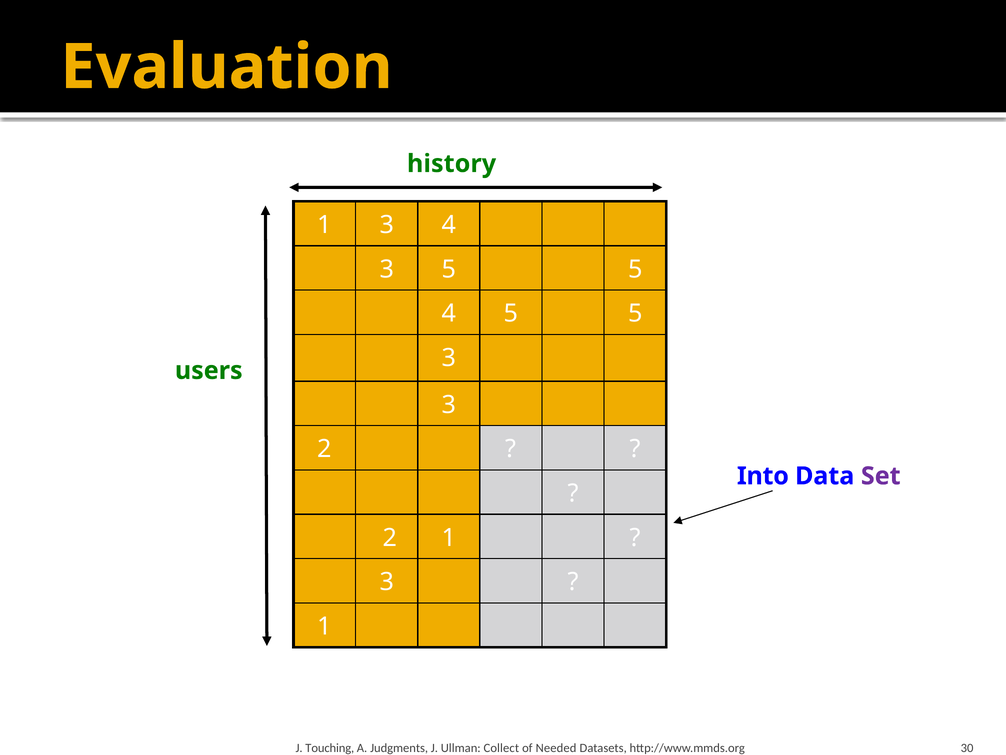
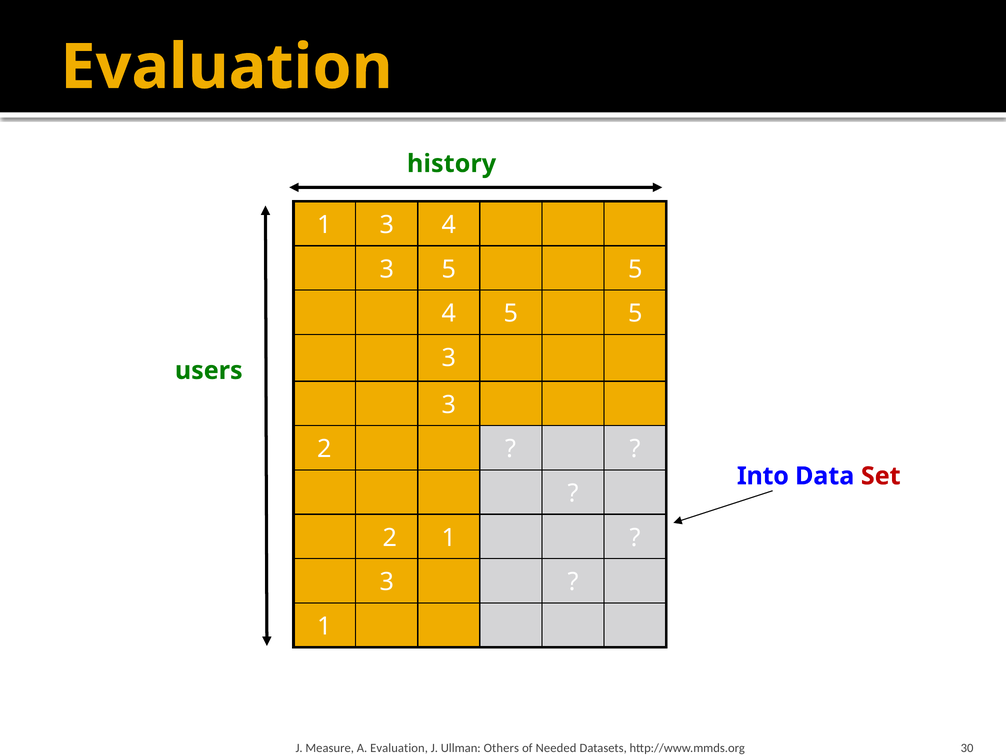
Set colour: purple -> red (881, 476)
Touching: Touching -> Measure (330, 748)
A Judgments: Judgments -> Evaluation (399, 748)
Collect: Collect -> Others (501, 748)
